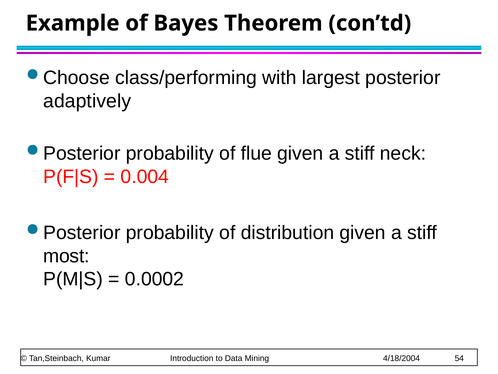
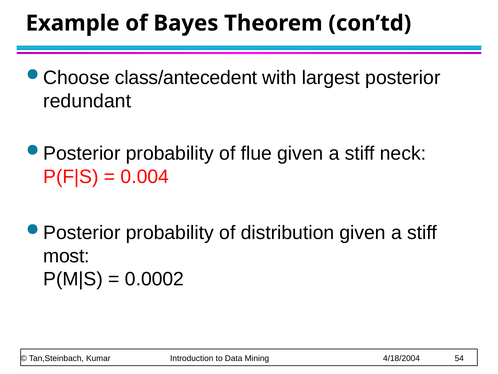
class/performing: class/performing -> class/antecedent (186, 78)
adaptively: adaptively -> redundant (87, 101)
